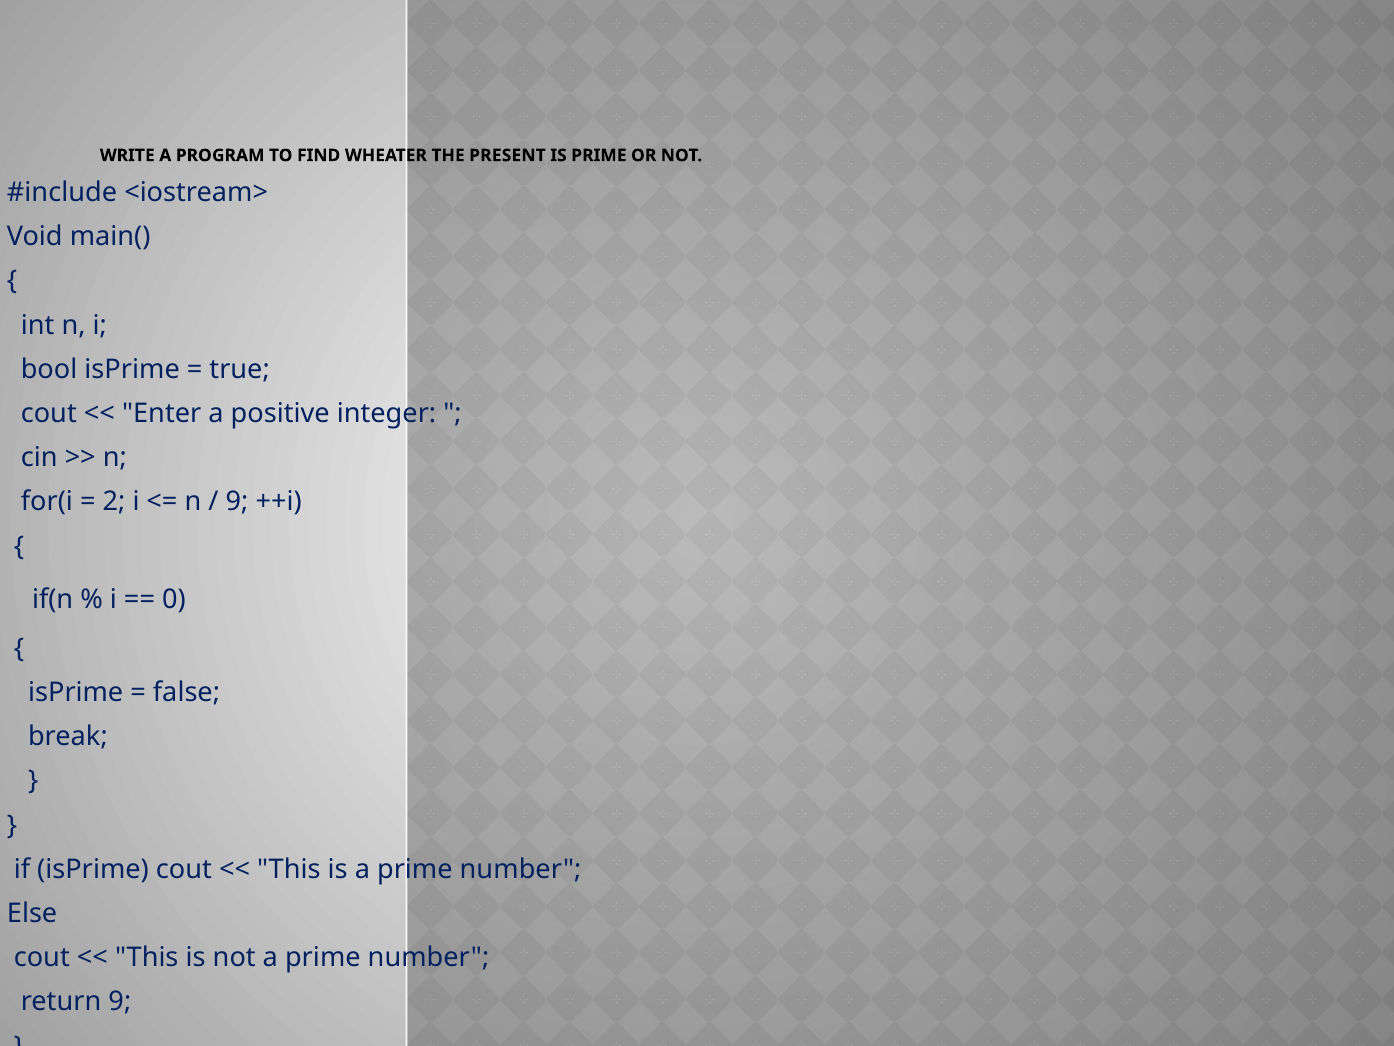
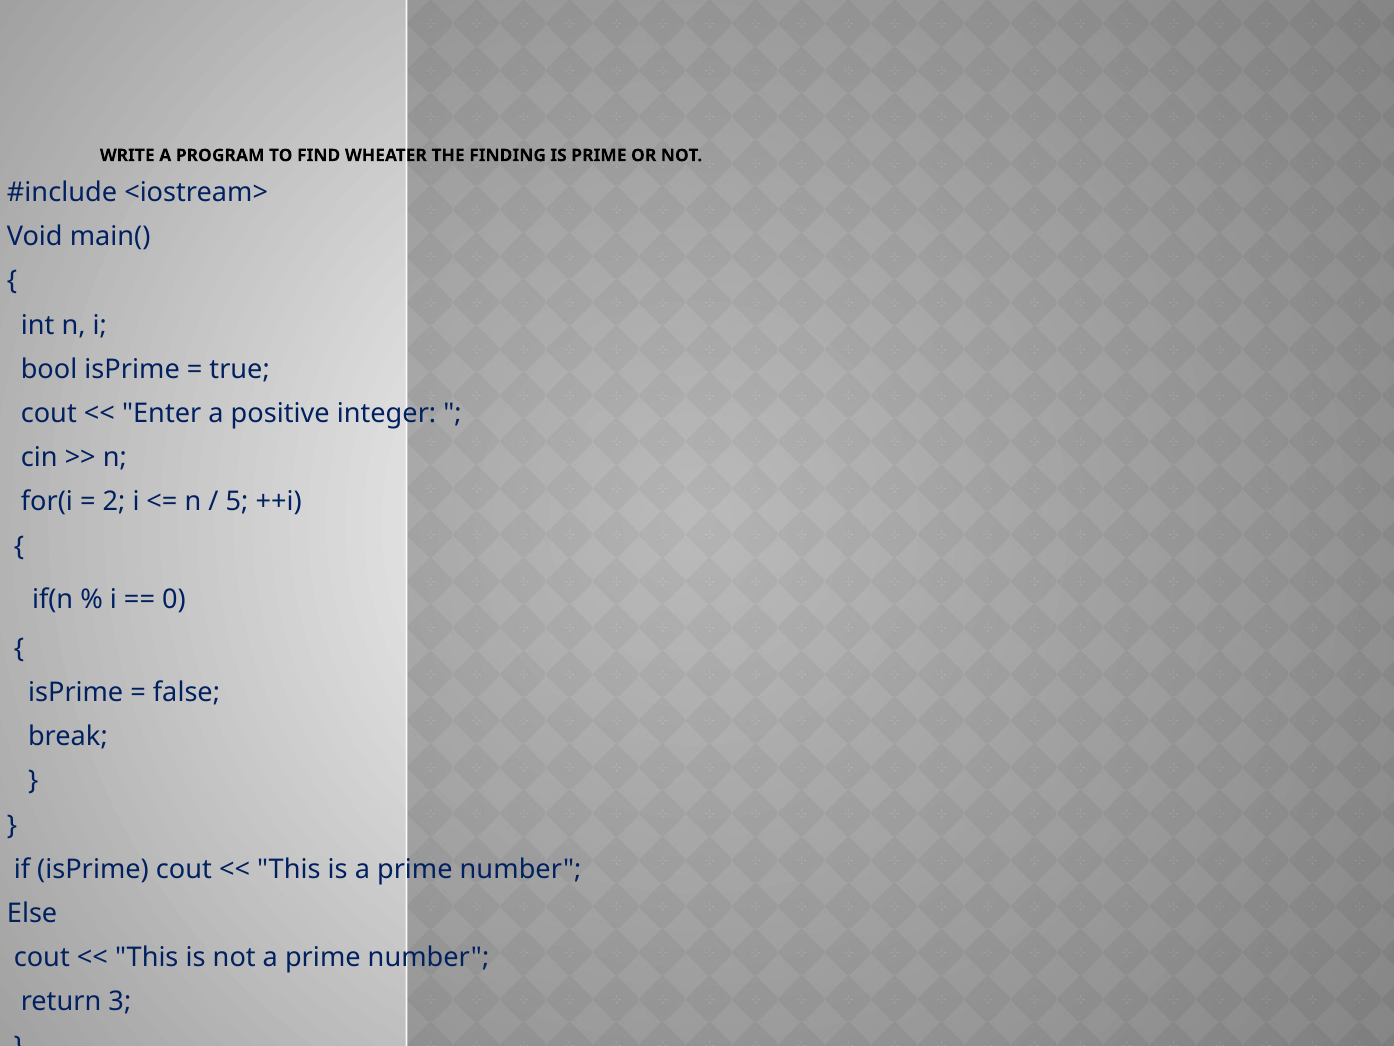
PRESENT: PRESENT -> FINDING (508, 155)
9: 9 -> 5 (237, 502)
return 9: 9 -> 3 (120, 1002)
